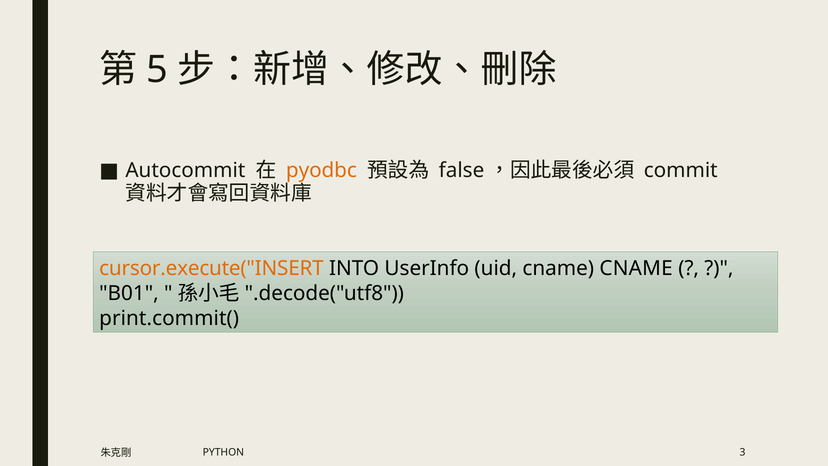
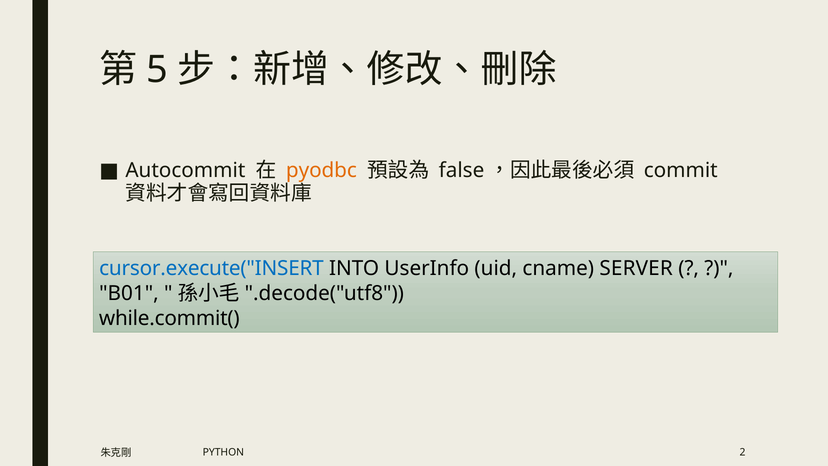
cursor.execute("INSERT colour: orange -> blue (211, 268)
cname CNAME: CNAME -> SERVER (636, 268)
print.commit(: print.commit( -> while.commit( (169, 318)
3: 3 -> 2 (743, 452)
